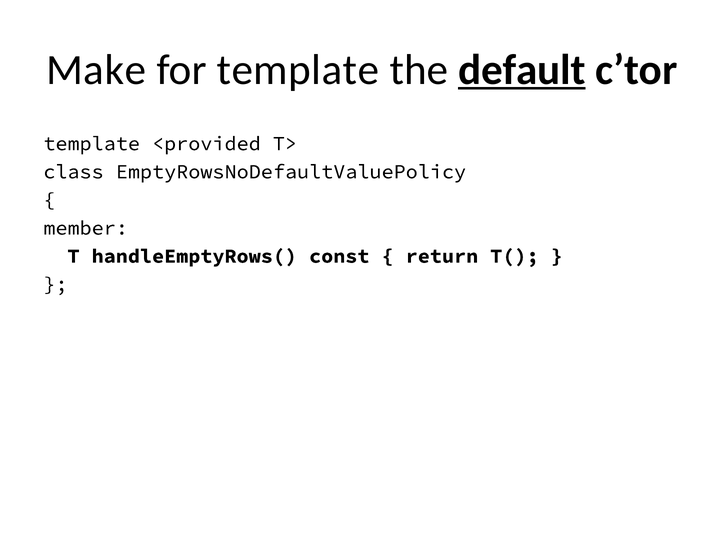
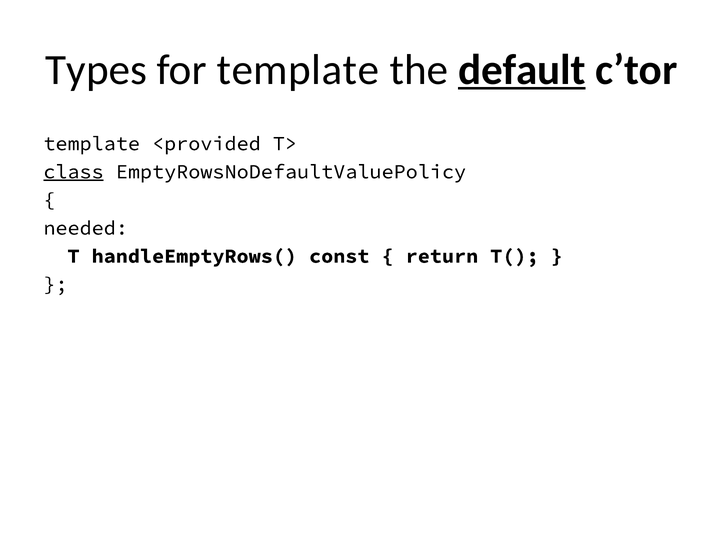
Make: Make -> Types (96, 70)
class underline: none -> present (74, 172)
member: member -> needed (86, 228)
